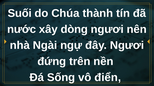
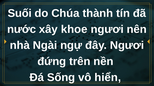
dòng: dòng -> khoe (74, 29)
điển: điển -> hiển (108, 78)
